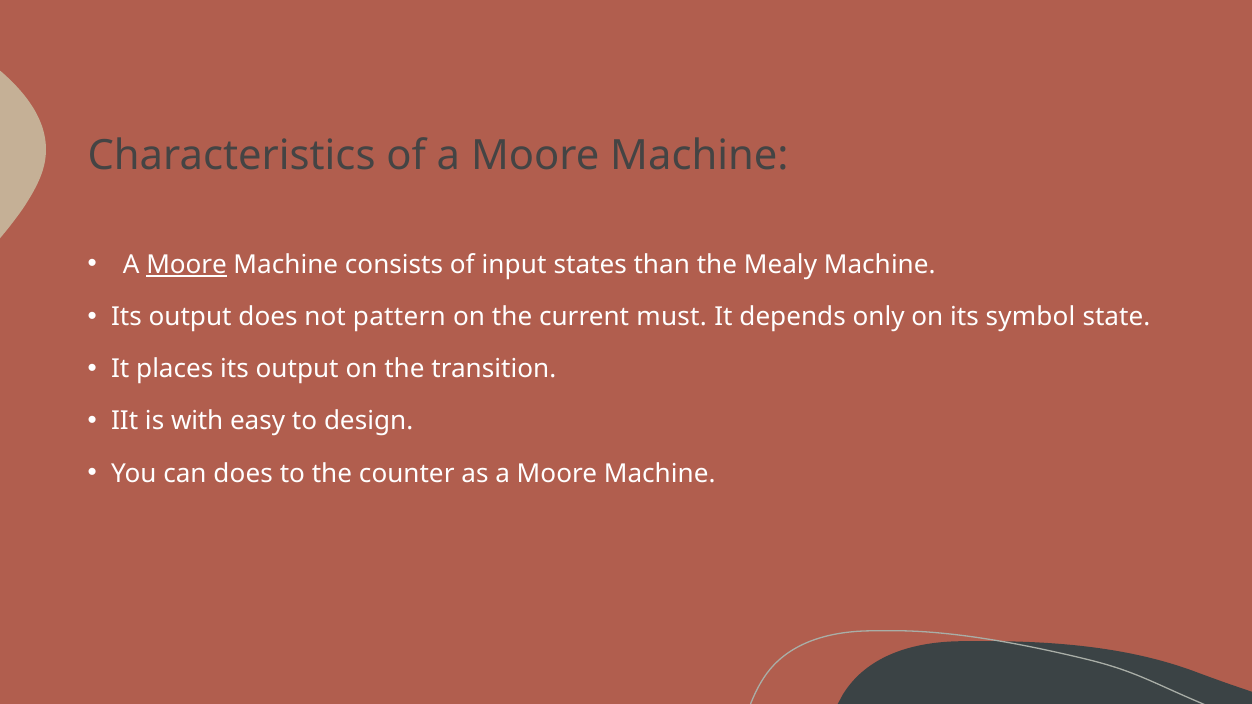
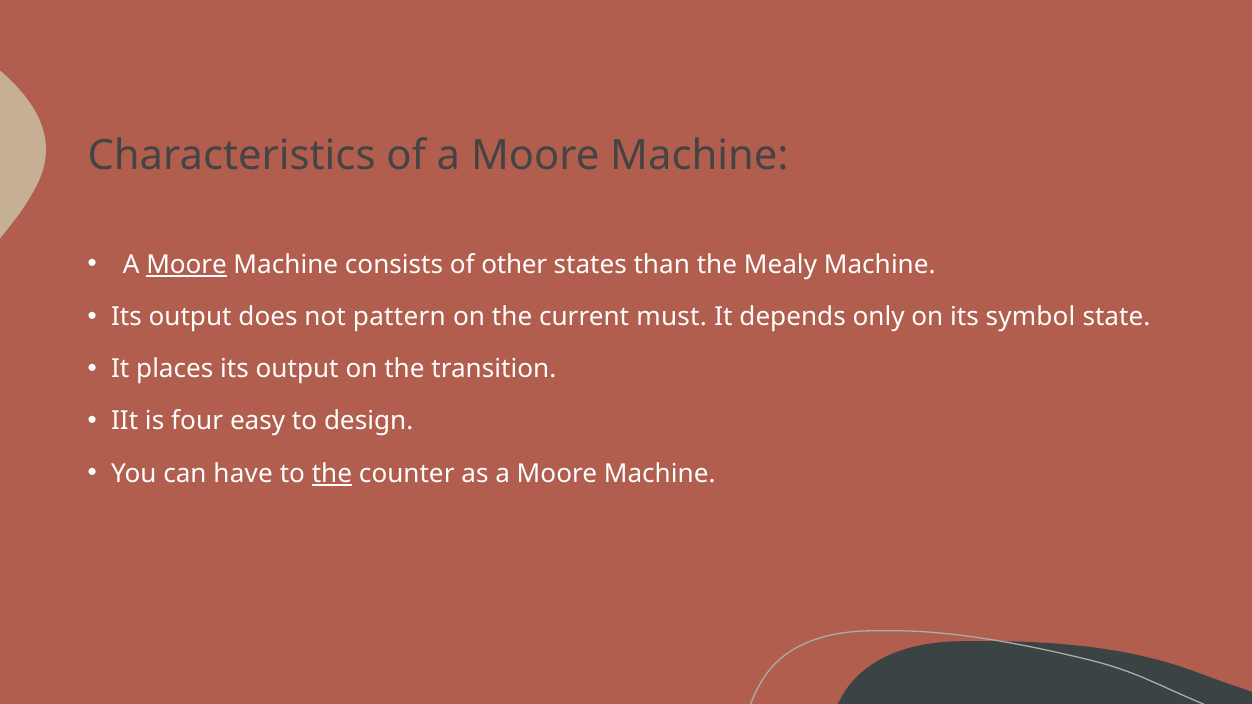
input: input -> other (514, 265)
with: with -> four (197, 422)
can does: does -> have (243, 474)
the underline: none -> present (332, 474)
